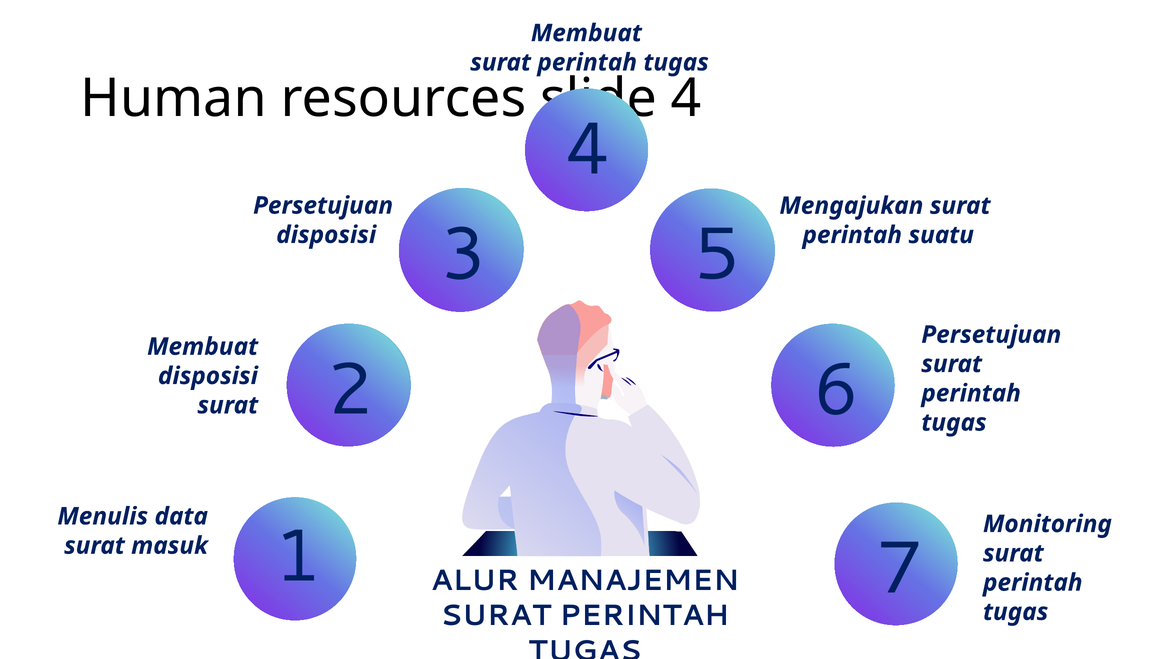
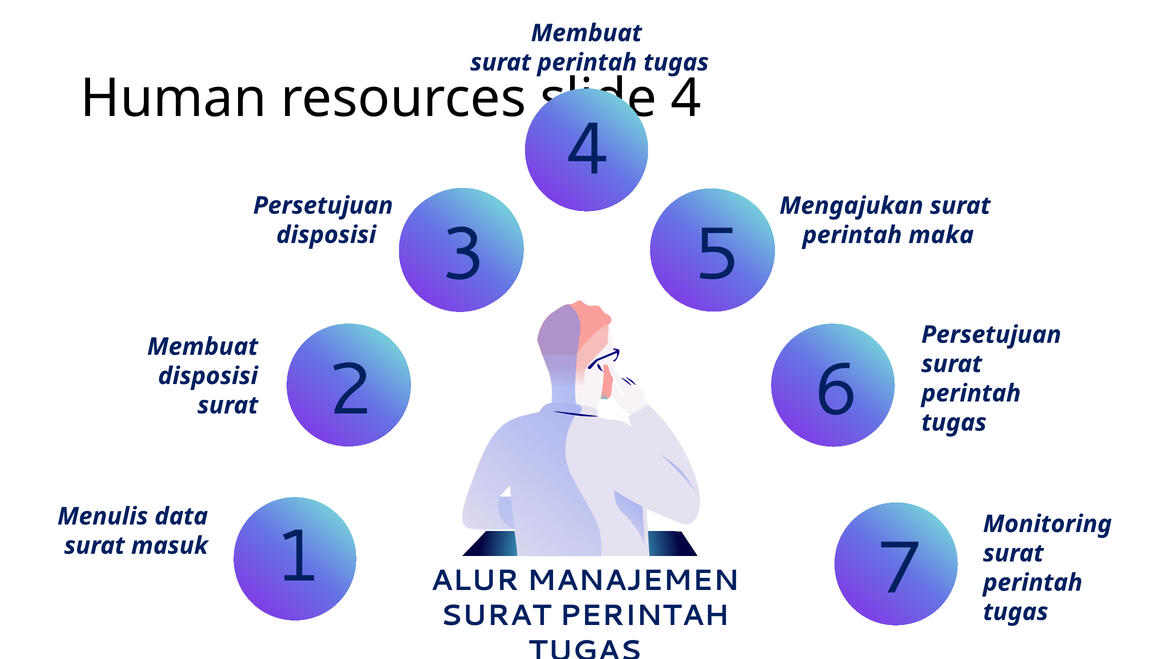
suatu: suatu -> maka (941, 235)
